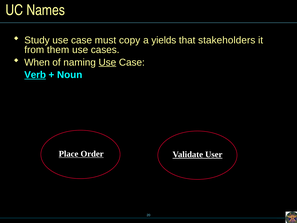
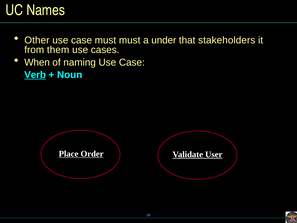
Study: Study -> Other (37, 40)
must copy: copy -> must (130, 40)
yields: yields -> under (164, 40)
Use underline: present -> none (107, 62)
